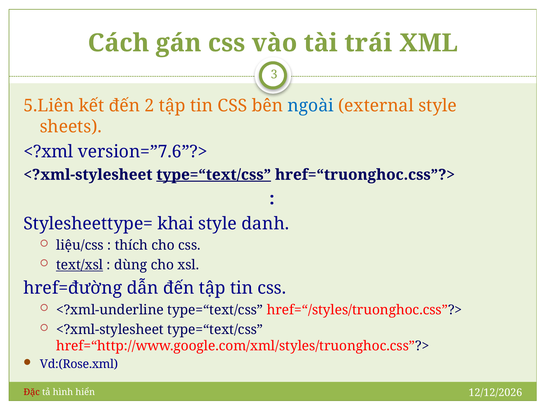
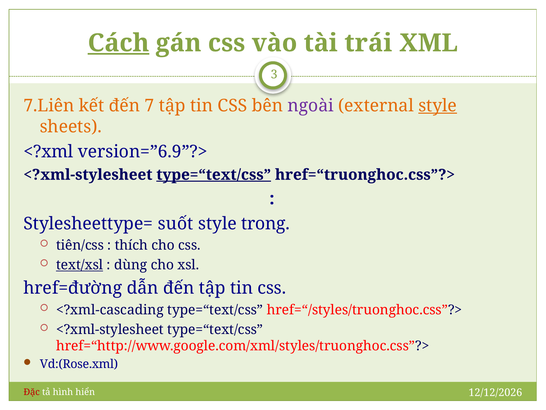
Cách underline: none -> present (118, 43)
5.Liên: 5.Liên -> 7.Liên (49, 106)
2: 2 -> 7 (150, 106)
ngoài colour: blue -> purple (311, 106)
style underline: none -> present (438, 106)
version=”7.6”?>: version=”7.6”?> -> version=”6.9”?> (143, 151)
khai: khai -> suốt (176, 223)
danh: danh -> trong (266, 223)
liệu/css: liệu/css -> tiên/css (80, 245)
<?xml-underline: <?xml-underline -> <?xml-cascading (110, 310)
